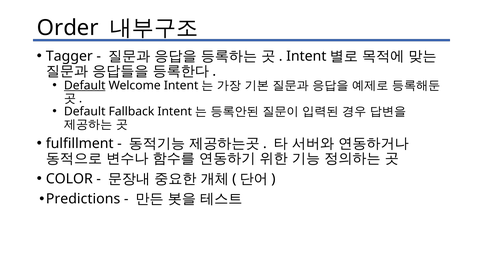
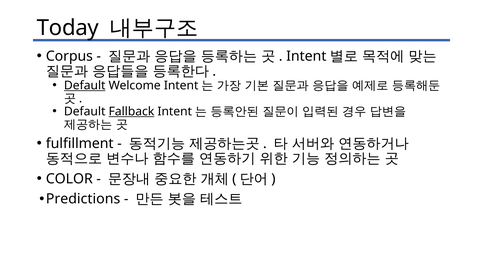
Order: Order -> Today (68, 28)
Tagger: Tagger -> Corpus (69, 56)
Fallback underline: none -> present (131, 112)
